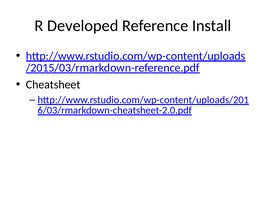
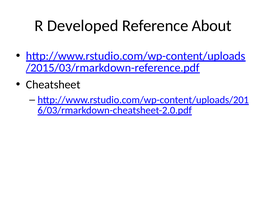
Install: Install -> About (212, 26)
